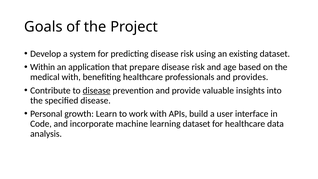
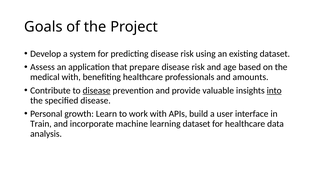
Within: Within -> Assess (42, 67)
provides: provides -> amounts (251, 77)
into underline: none -> present (274, 90)
Code: Code -> Train (41, 124)
